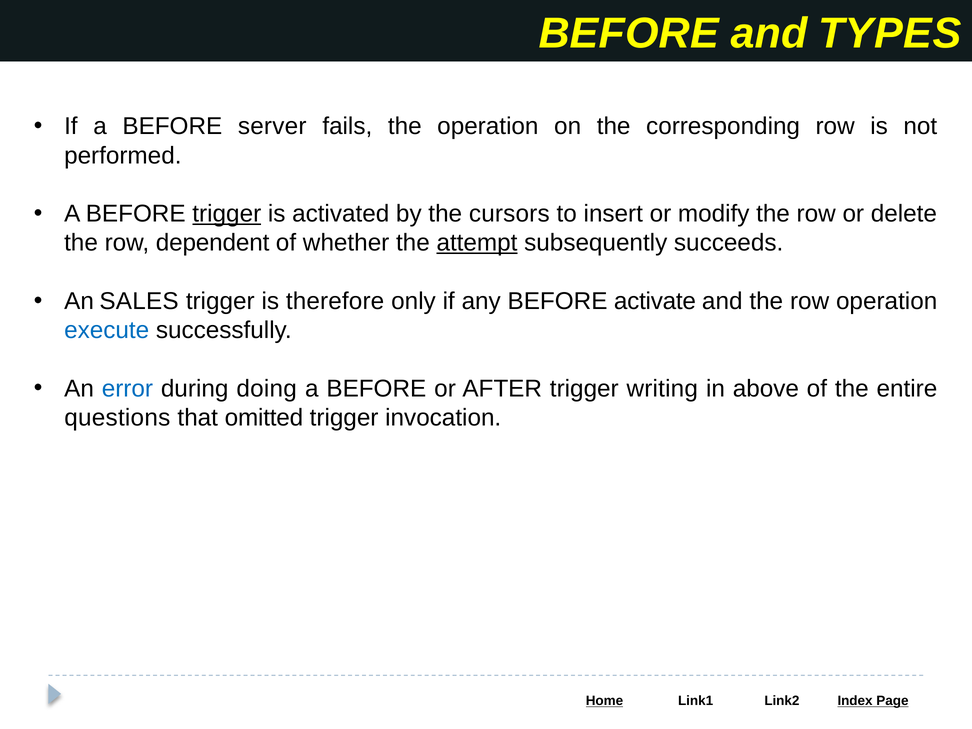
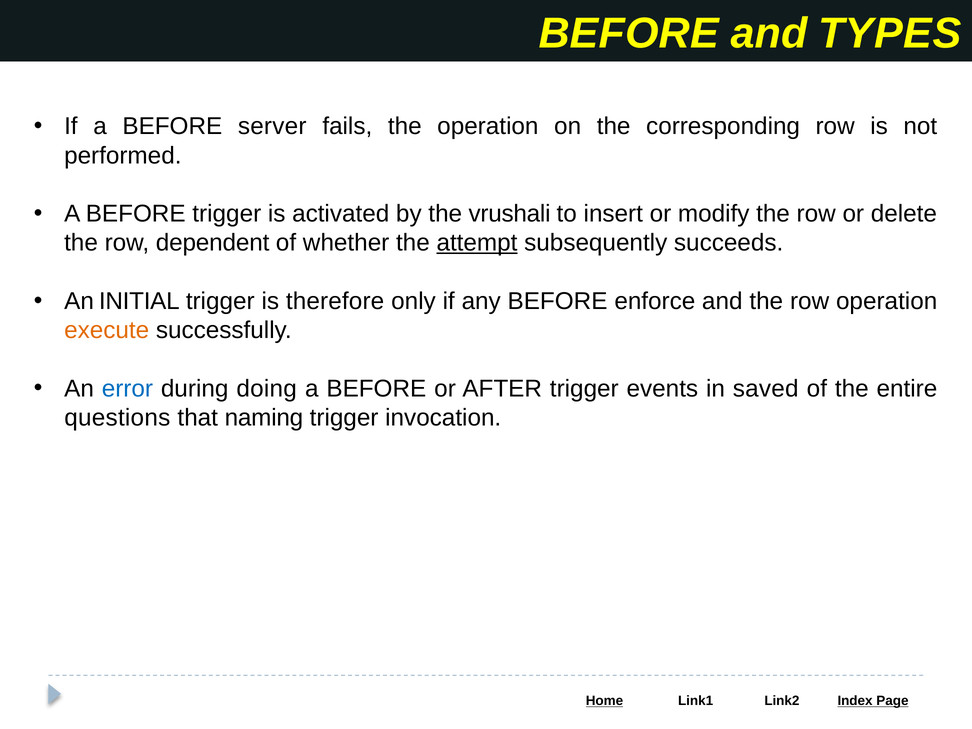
trigger underline: present -> none (227, 214)
cursors: cursors -> vrushali (510, 214)
SALES: SALES -> INITIAL (139, 301)
activate: activate -> enforce (655, 301)
execute colour: blue -> orange (107, 330)
writing: writing -> events (662, 389)
above: above -> saved (766, 389)
omitted: omitted -> naming (264, 418)
